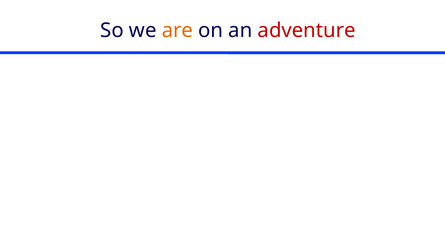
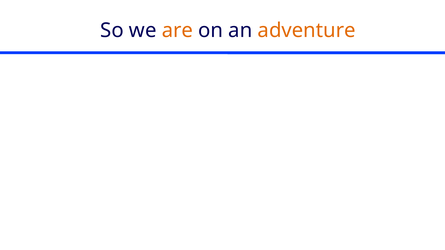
adventure colour: red -> orange (307, 31)
